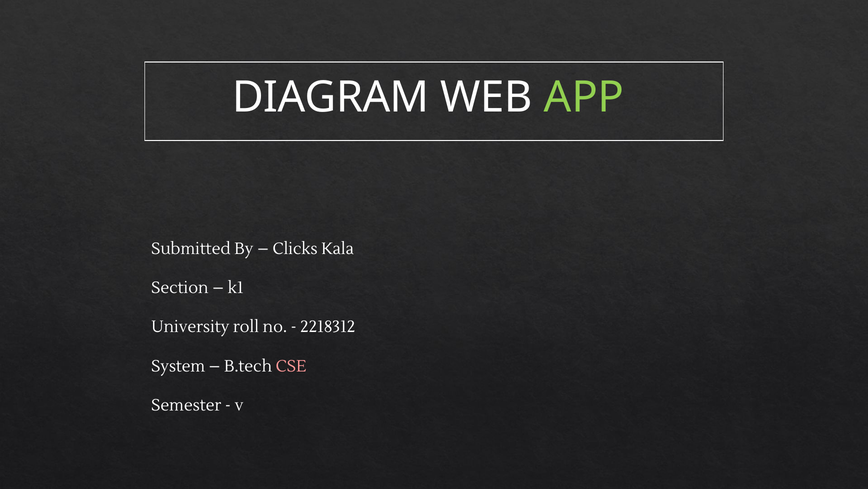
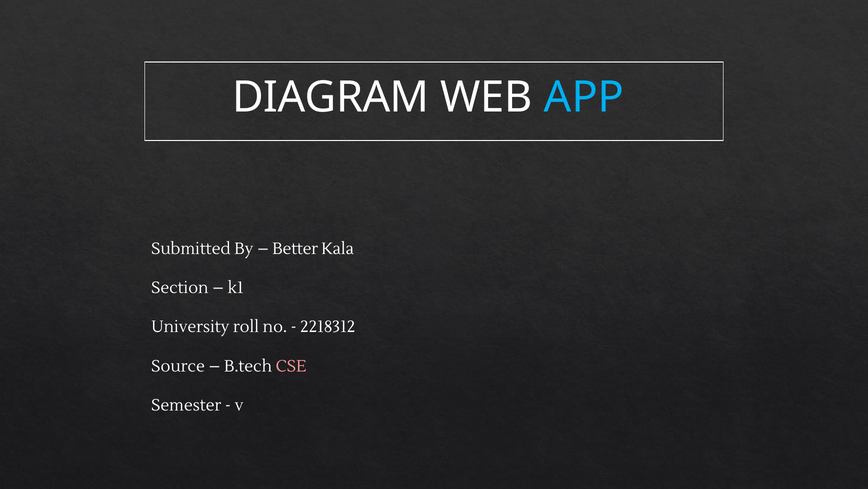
APP colour: light green -> light blue (584, 97)
Clicks: Clicks -> Better (295, 248)
System: System -> Source (178, 366)
